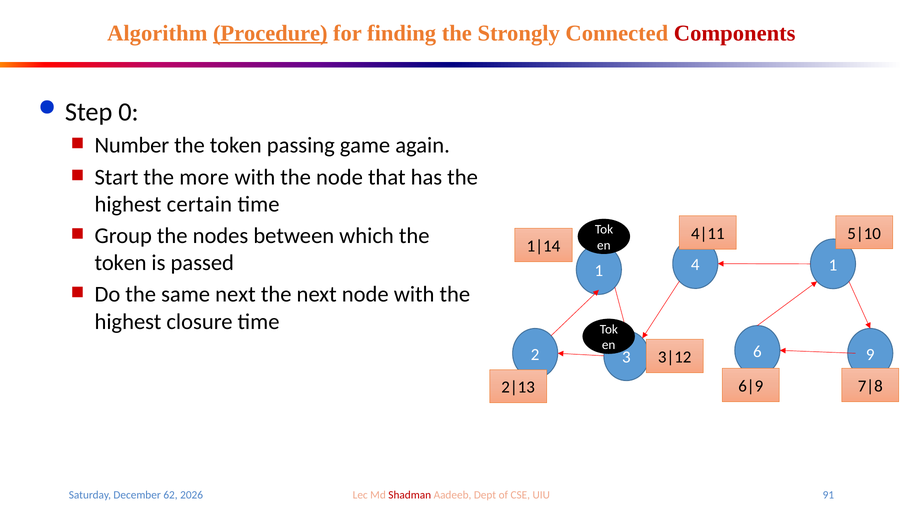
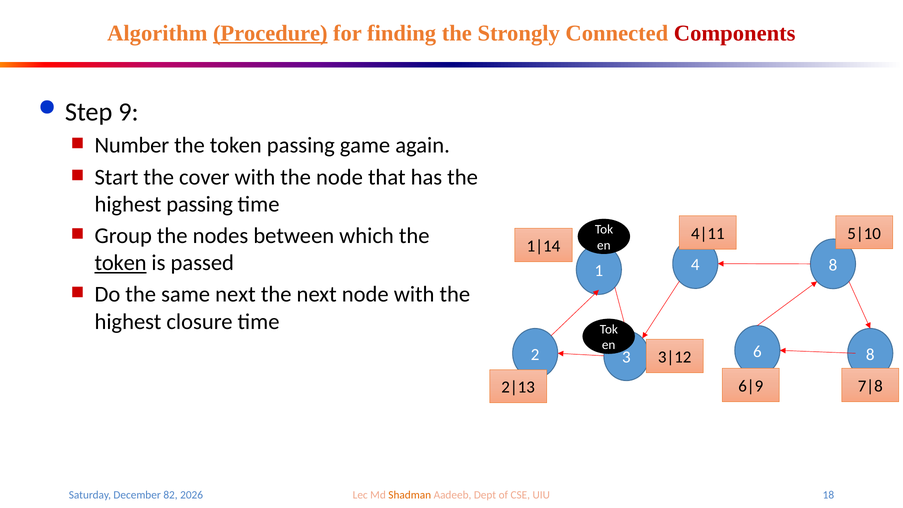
0: 0 -> 9 (128, 112)
more: more -> cover (204, 177)
highest certain: certain -> passing (200, 204)
token underline: none -> present (121, 263)
4 1: 1 -> 8 (833, 265)
6 9: 9 -> 8 (870, 354)
62: 62 -> 82 (171, 495)
Shadman colour: red -> orange (410, 495)
91: 91 -> 18 (828, 495)
